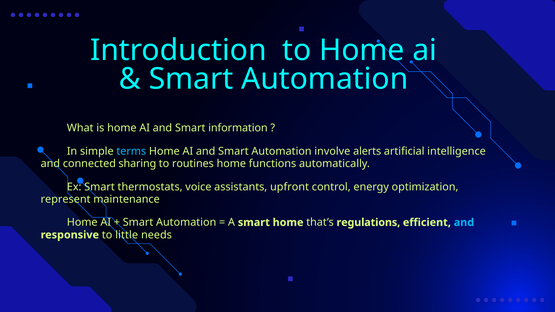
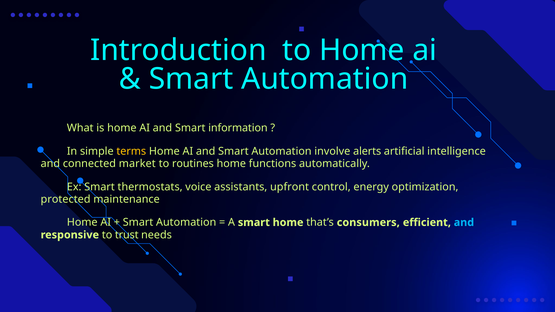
terms colour: light blue -> yellow (131, 151)
sharing: sharing -> market (137, 164)
represent: represent -> protected (66, 199)
regulations: regulations -> consumers (368, 223)
little: little -> trust (127, 235)
